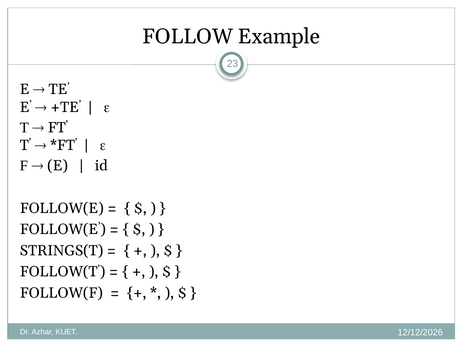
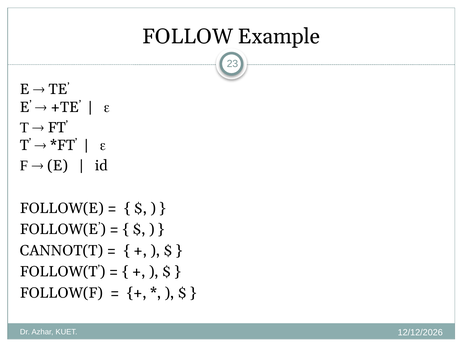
STRINGS(T: STRINGS(T -> CANNOT(T (61, 251)
